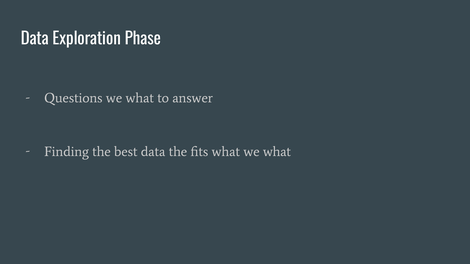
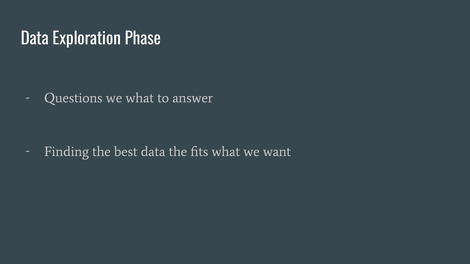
what we what: what -> want (277, 152)
